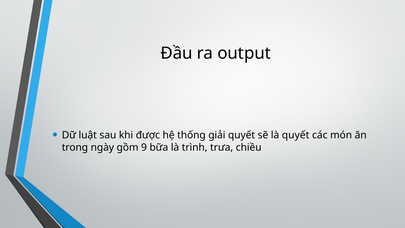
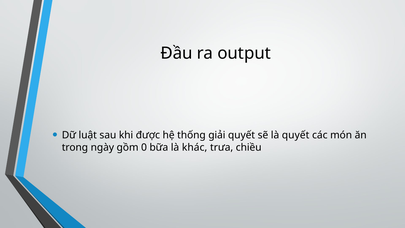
9: 9 -> 0 (144, 147)
trình: trình -> khác (195, 147)
